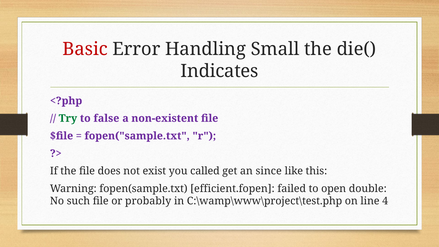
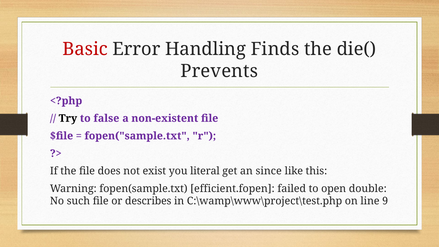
Small: Small -> Finds (275, 49)
Indicates: Indicates -> Prevents (219, 71)
Try colour: green -> black (68, 118)
called: called -> literal (205, 171)
probably: probably -> describes (148, 201)
4: 4 -> 9 (385, 201)
